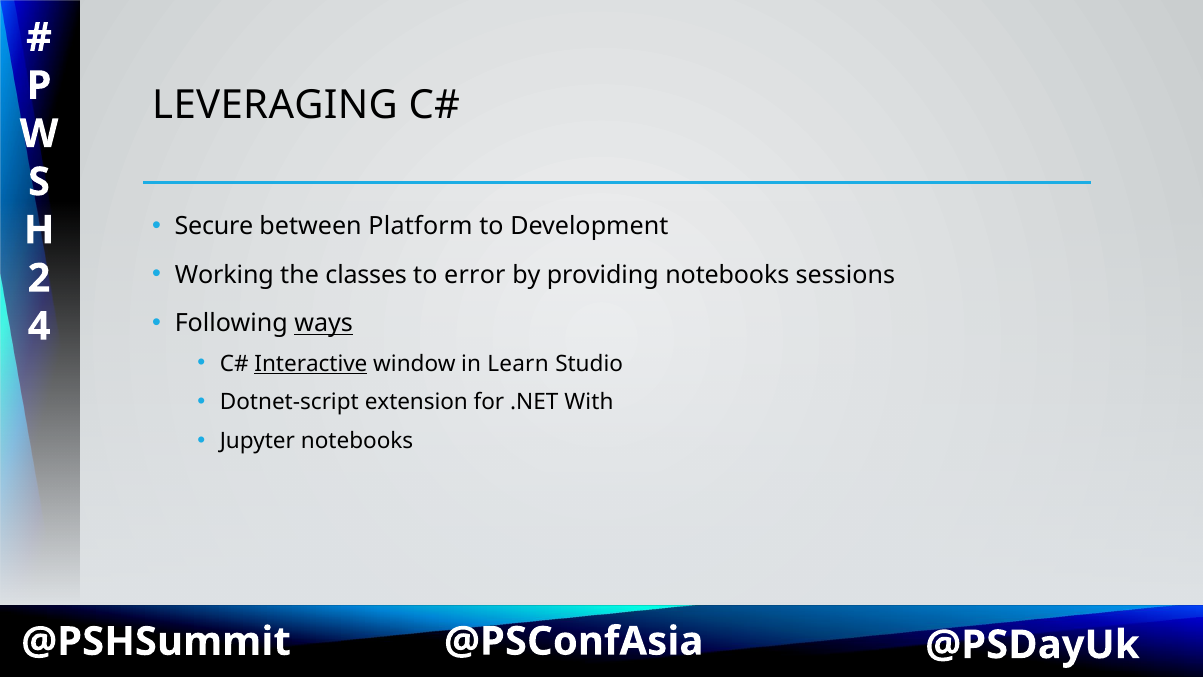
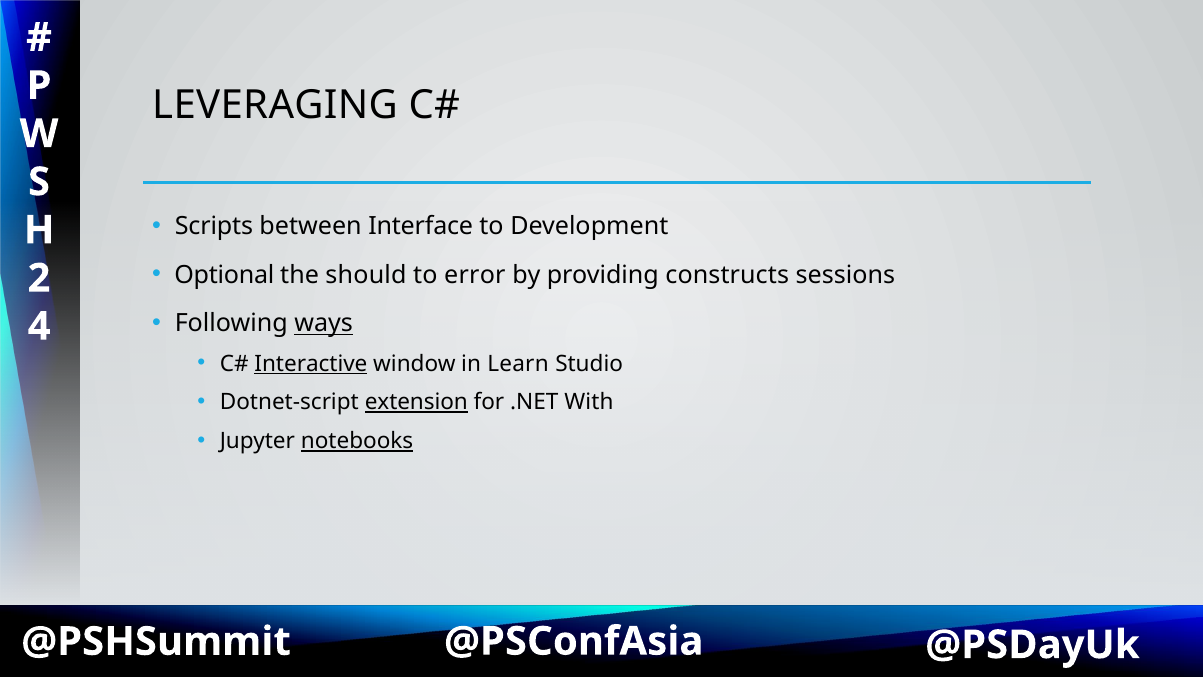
Secure: Secure -> Scripts (214, 226)
Platform: Platform -> Interface (421, 226)
Working: Working -> Optional (224, 275)
classes: classes -> should (366, 275)
providing notebooks: notebooks -> constructs (727, 275)
extension underline: none -> present (416, 402)
notebooks underline: none -> present (357, 441)
